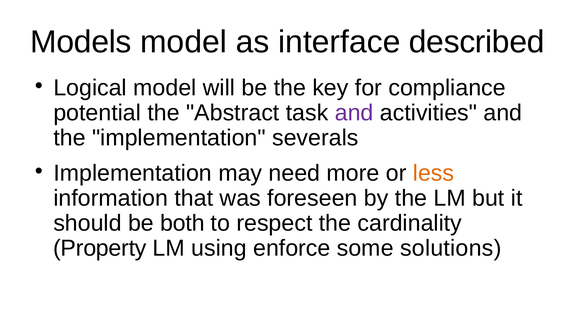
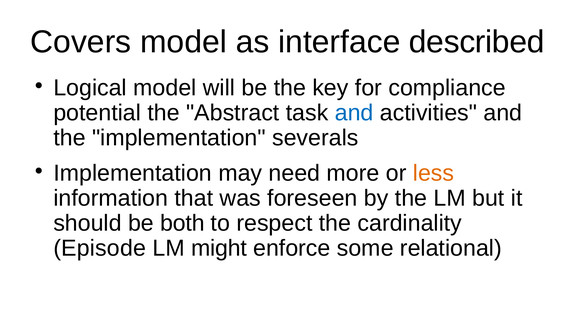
Models: Models -> Covers (81, 42)
and colour: purple -> blue (354, 113)
Property: Property -> Episode (100, 249)
using: using -> might (219, 249)
solutions: solutions -> relational (451, 249)
